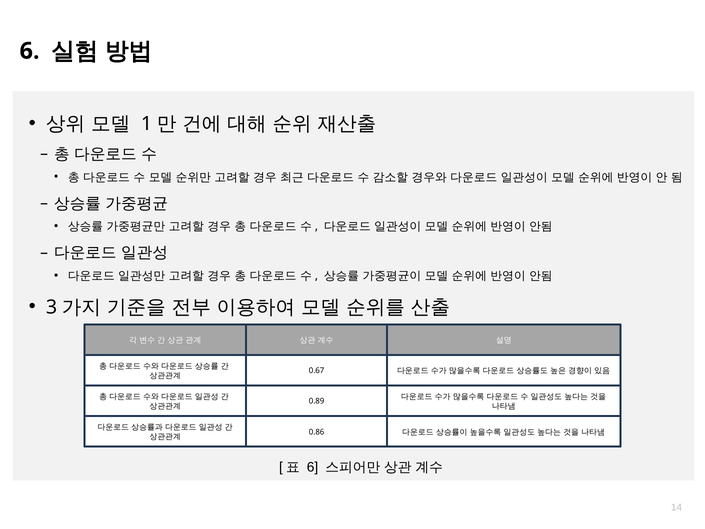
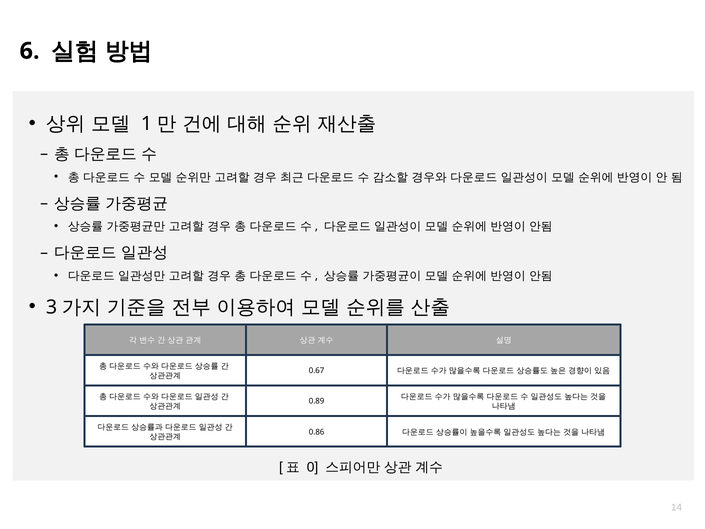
6: 6 -> 0 (313, 467)
